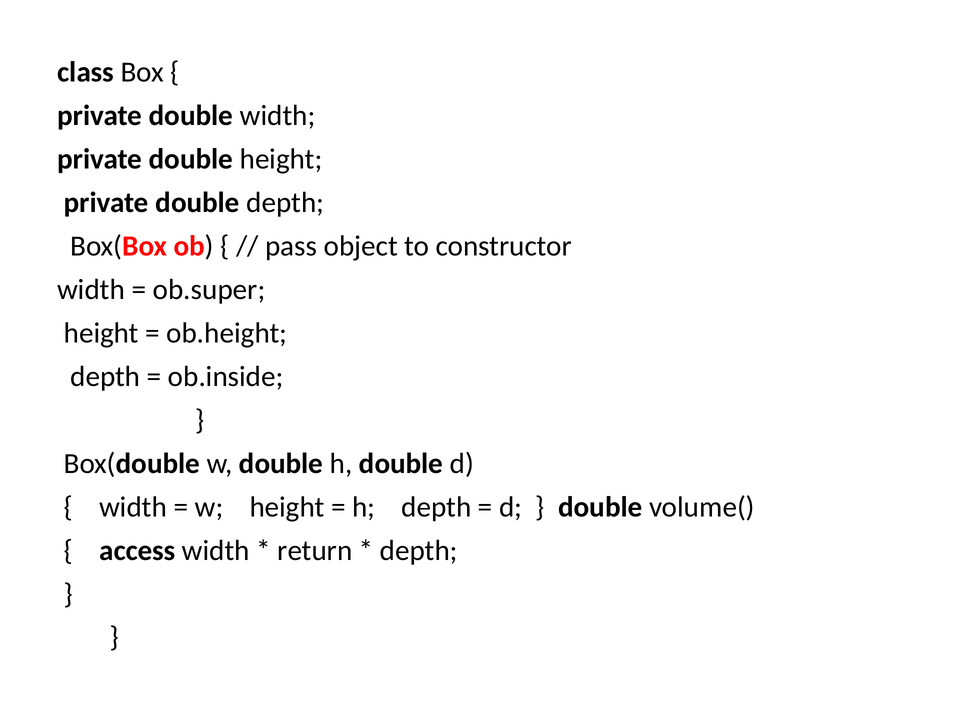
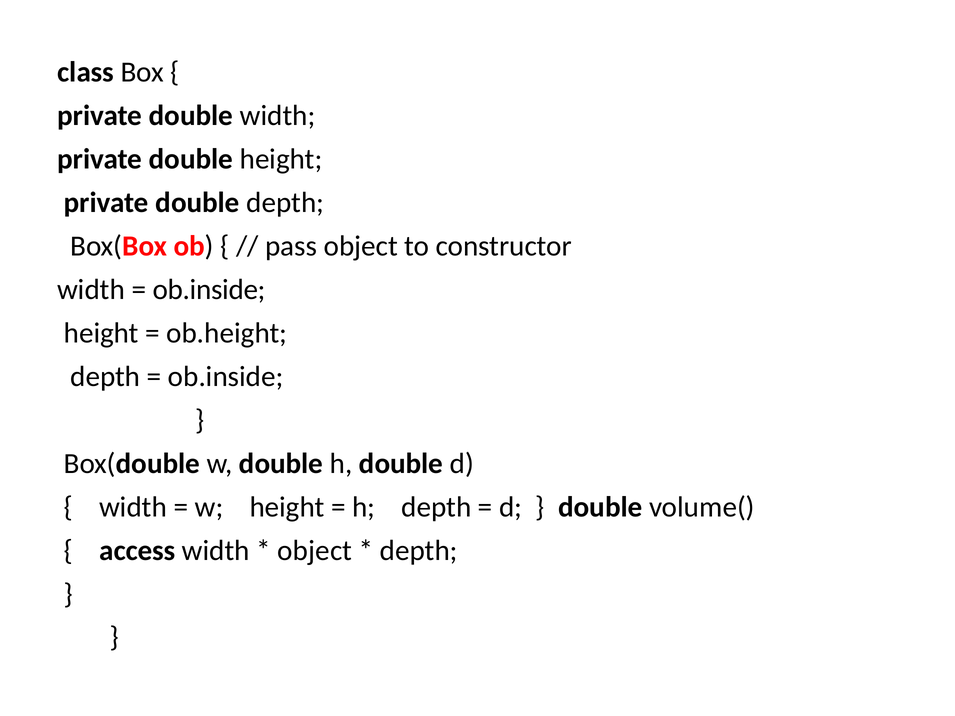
ob.super: ob.super -> ob.inside (209, 290)
return: return -> object (315, 551)
